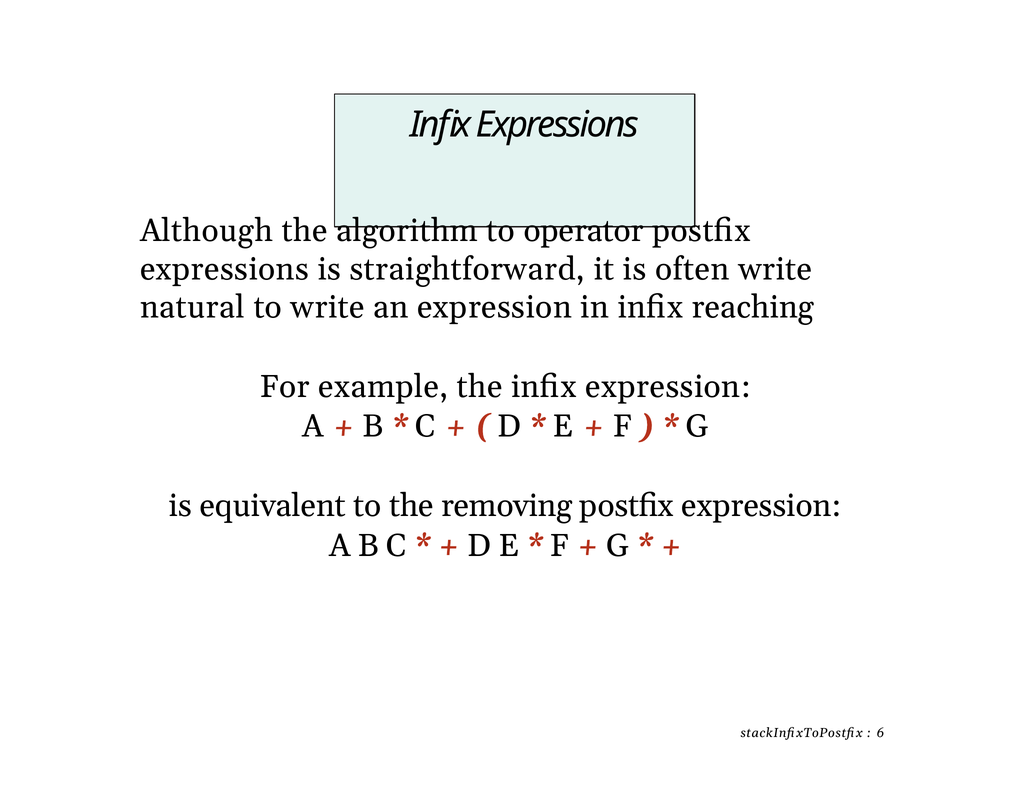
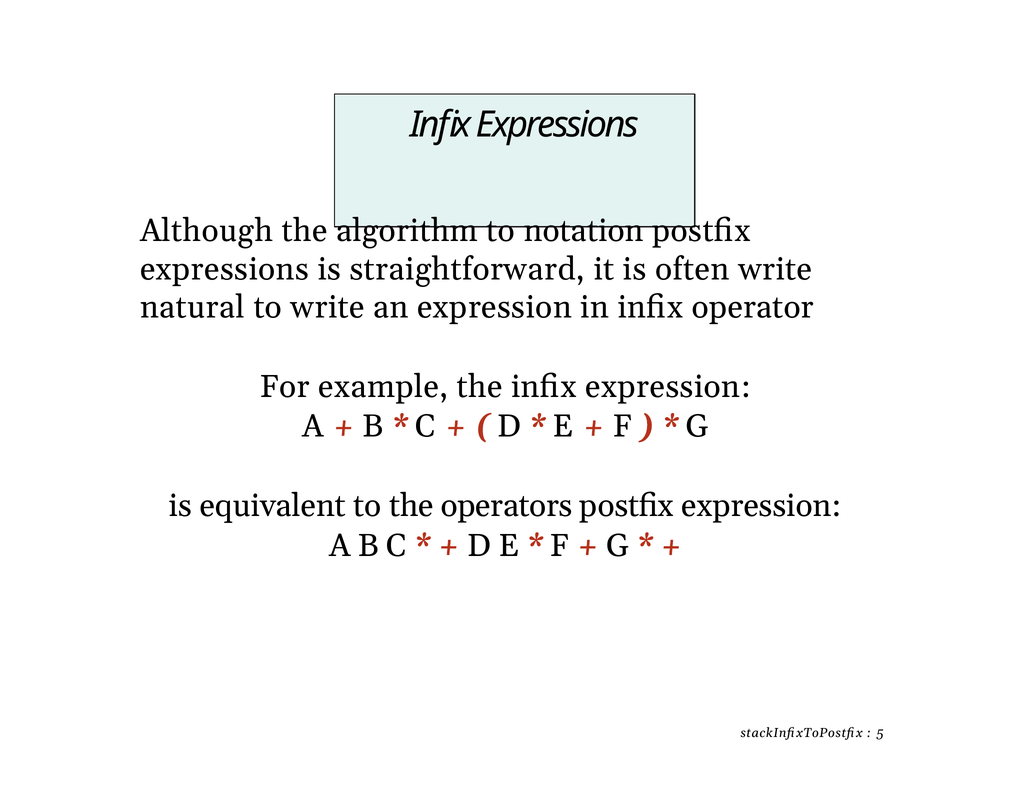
operator: operator -> notation (584, 231)
reaching: reaching -> operator (753, 307)
removing: removing -> operators (507, 506)
6: 6 -> 5 (880, 733)
